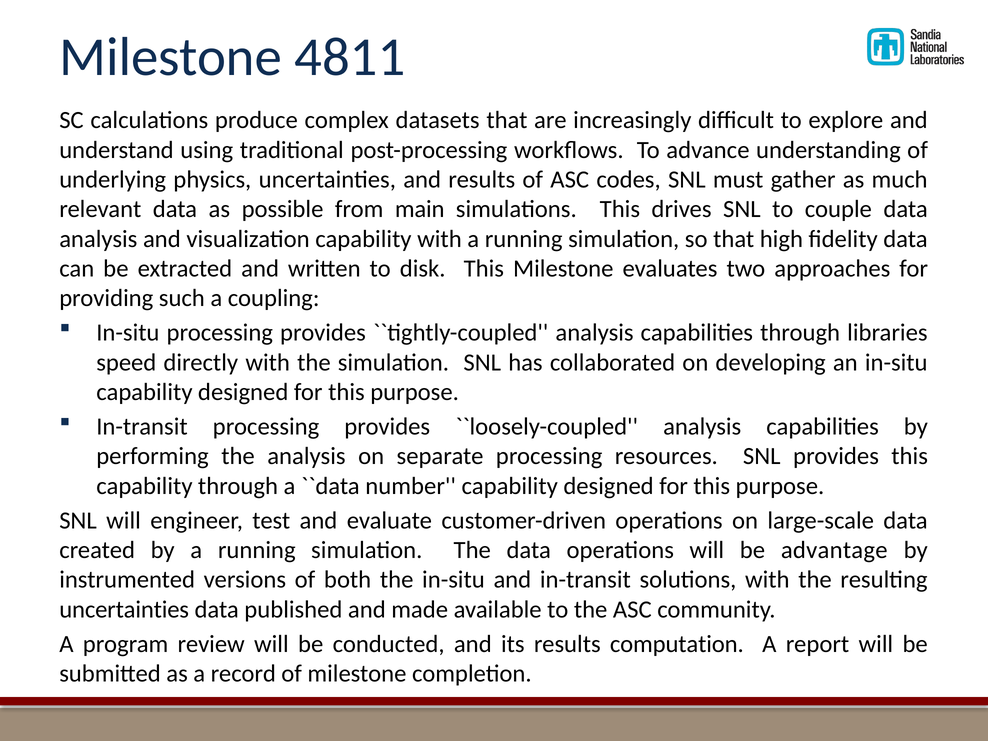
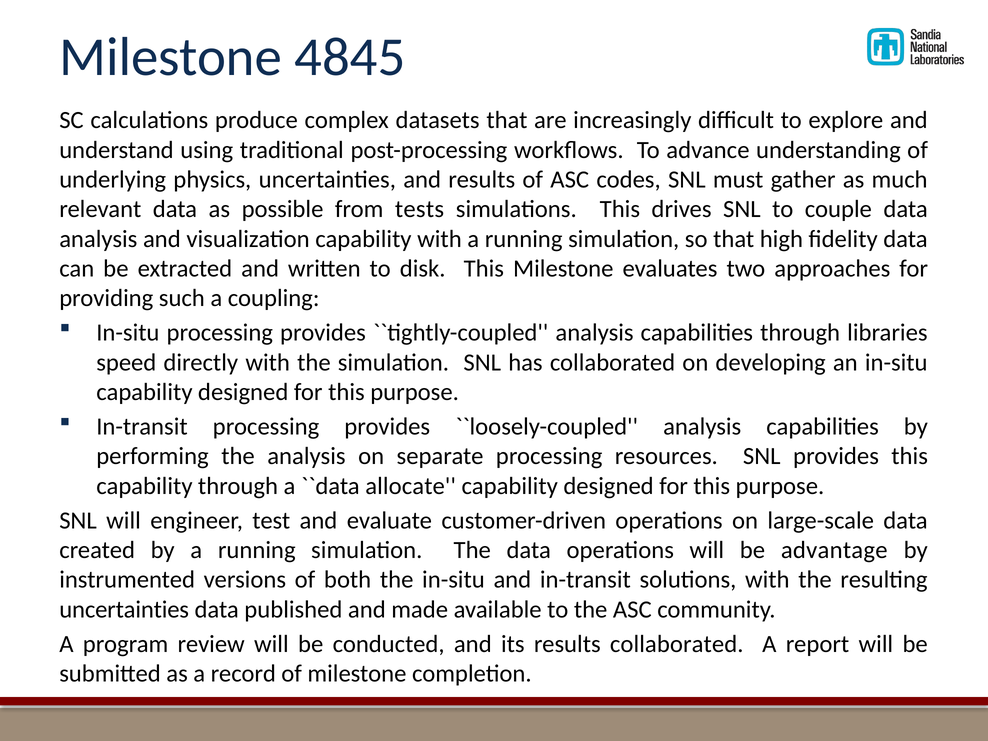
4811: 4811 -> 4845 (350, 57)
main: main -> tests (420, 209)
number: number -> allocate (411, 486)
results computation: computation -> collaborated (677, 644)
